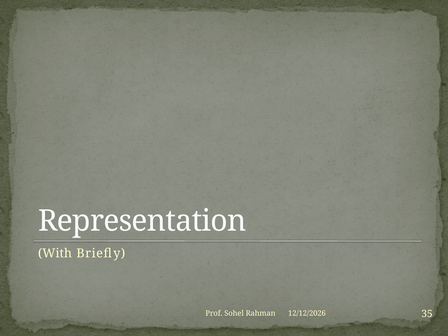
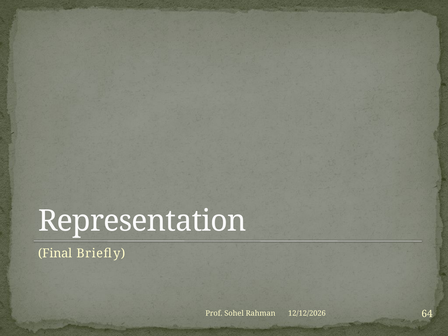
With: With -> Final (55, 254)
35: 35 -> 64 (427, 314)
